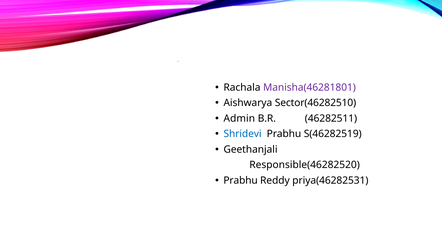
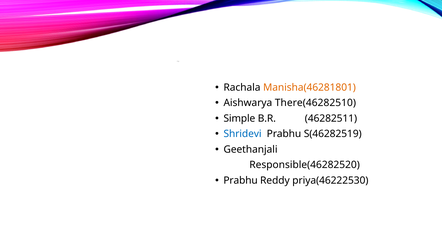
Manisha(46281801 colour: purple -> orange (309, 88)
Sector(46282510: Sector(46282510 -> There(46282510 (315, 103)
Admin: Admin -> Simple (239, 119)
priya(46282531: priya(46282531 -> priya(46222530 (330, 181)
